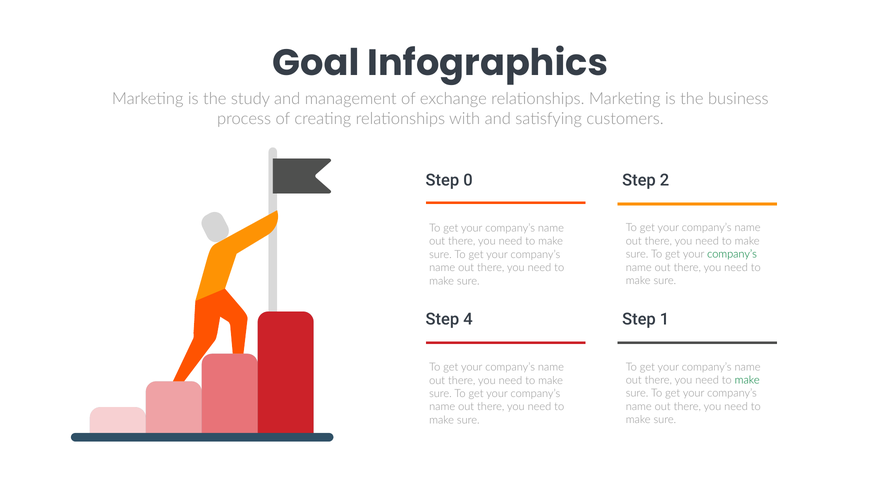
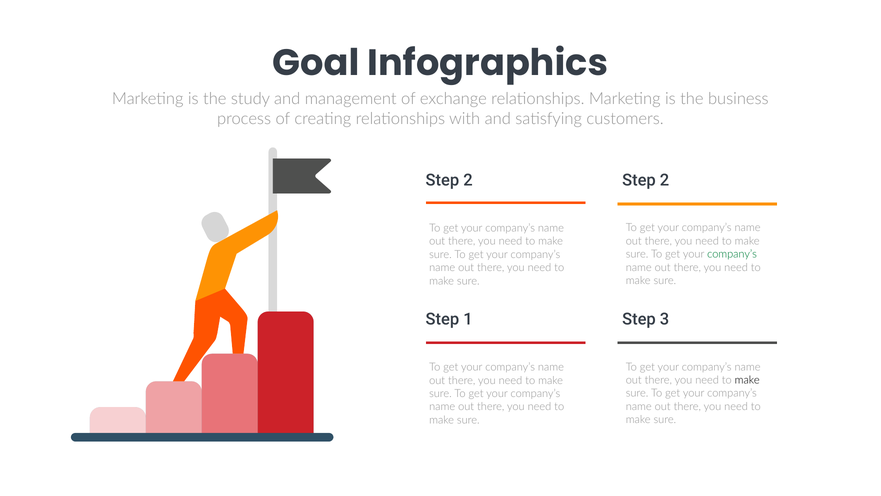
0: 0 -> 2 (468, 180)
4: 4 -> 1 (468, 319)
1: 1 -> 3 (665, 319)
make colour: green -> black (747, 380)
